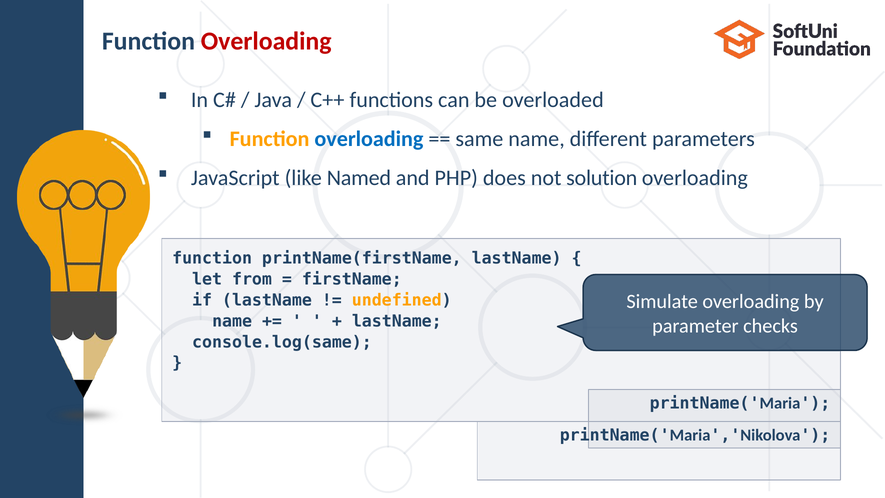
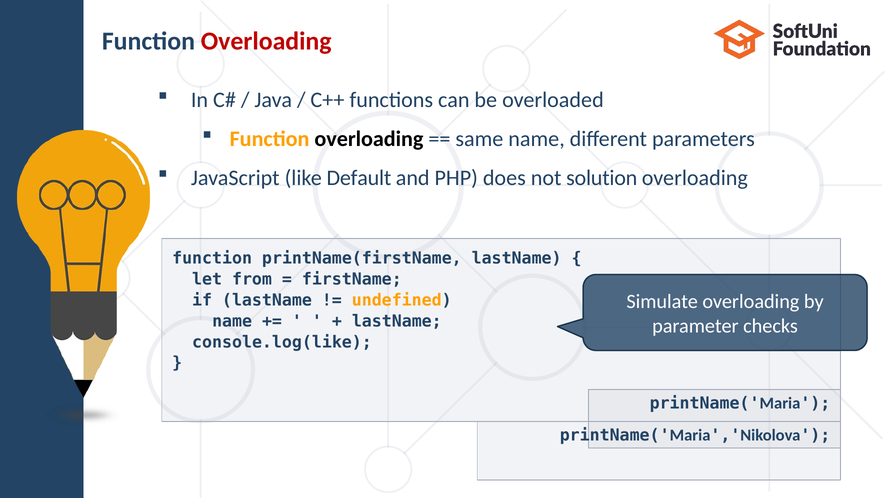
overloading colour: blue -> black (369, 139)
Named: Named -> Default (359, 178)
console.log(same: console.log(same -> console.log(like (282, 342)
